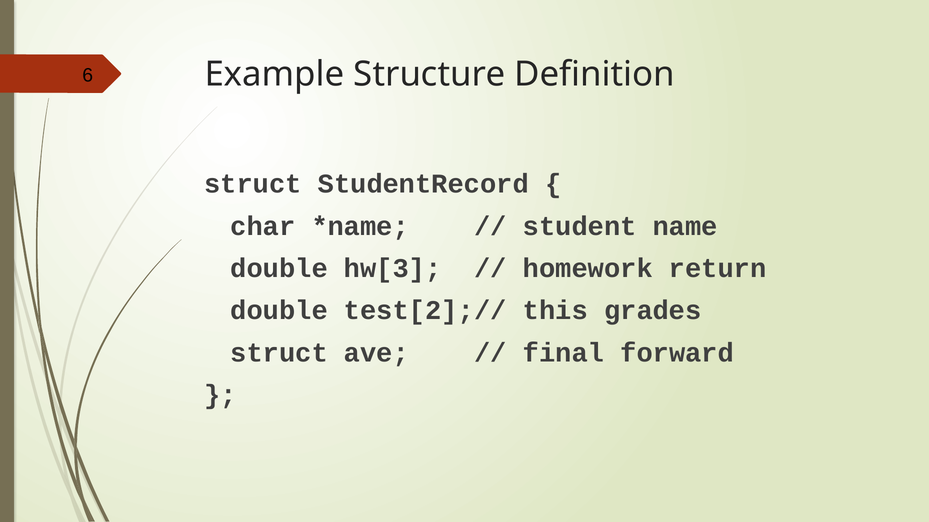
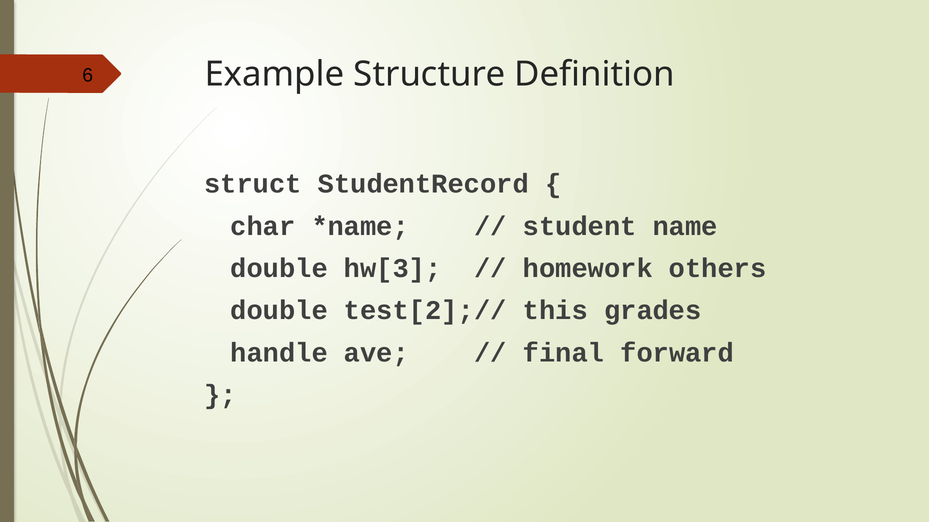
return: return -> others (718, 269)
struct: struct -> handle (279, 353)
